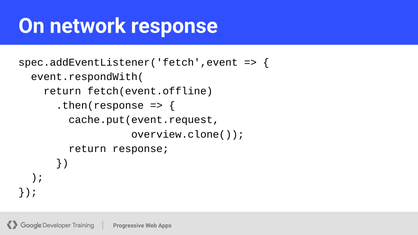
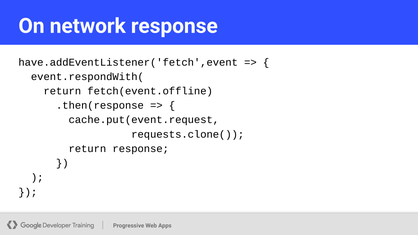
spec.addEventListener('fetch',event: spec.addEventListener('fetch',event -> have.addEventListener('fetch',event (128, 62)
overview.clone(: overview.clone( -> requests.clone( (188, 134)
